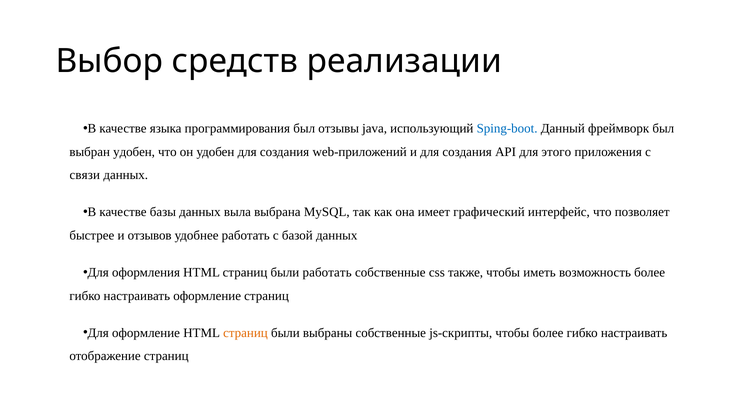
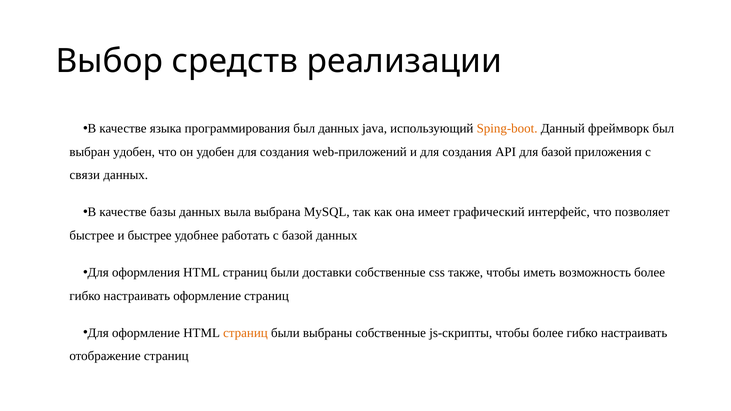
был отзывы: отзывы -> данных (339, 129)
Sping-boot colour: blue -> orange (507, 129)
для этого: этого -> базой (556, 152)
и отзывов: отзывов -> быстрее (150, 236)
были работать: работать -> доставки (327, 273)
